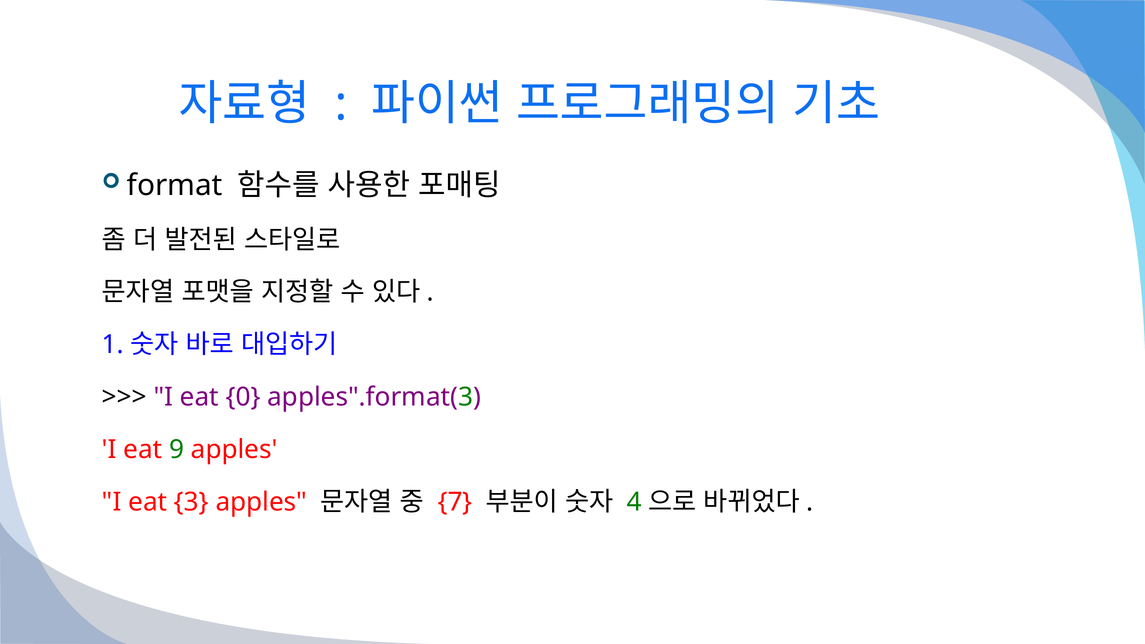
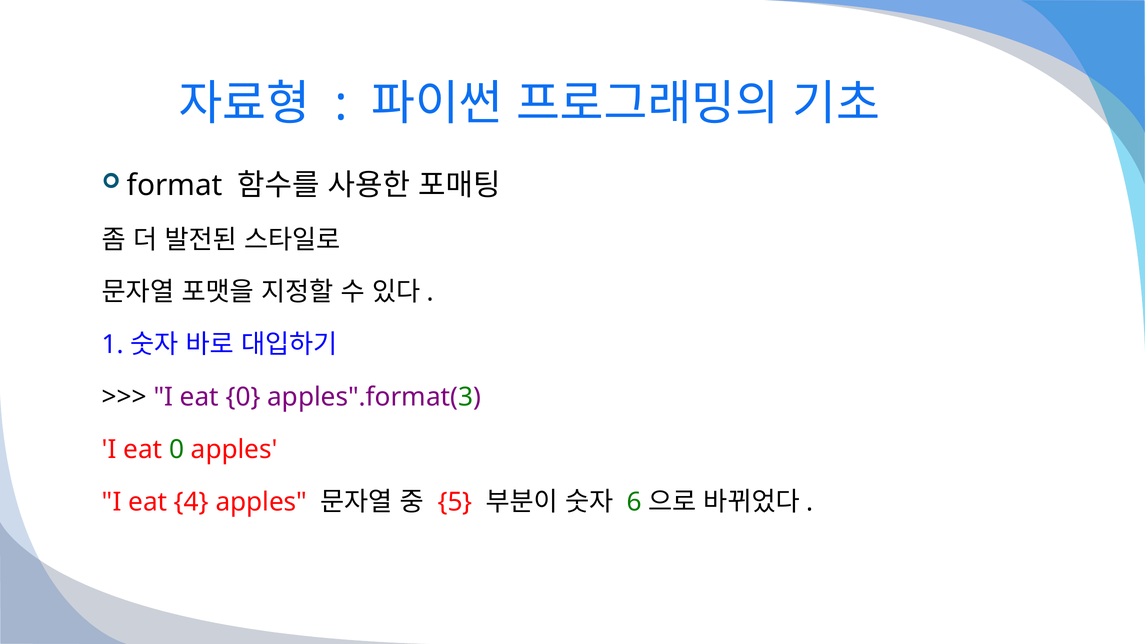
9: 9 -> 0 (177, 450)
3: 3 -> 4 (191, 502)
7: 7 -> 5 (455, 502)
4: 4 -> 6 (634, 502)
